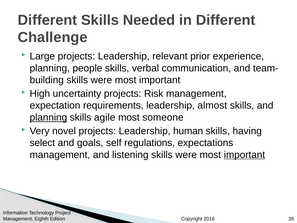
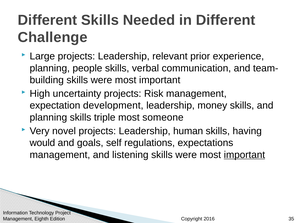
requirements: requirements -> development (113, 105)
almost: almost -> money (212, 105)
planning underline: present -> none (48, 117)
agile: agile -> triple (105, 117)
select: select -> would (42, 143)
